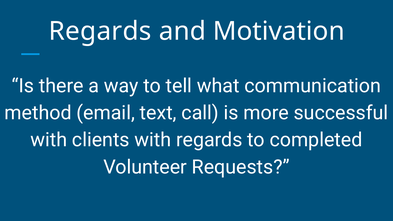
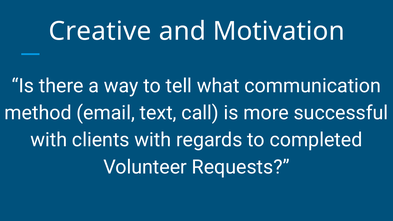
Regards: Regards -> Creative (100, 31)
